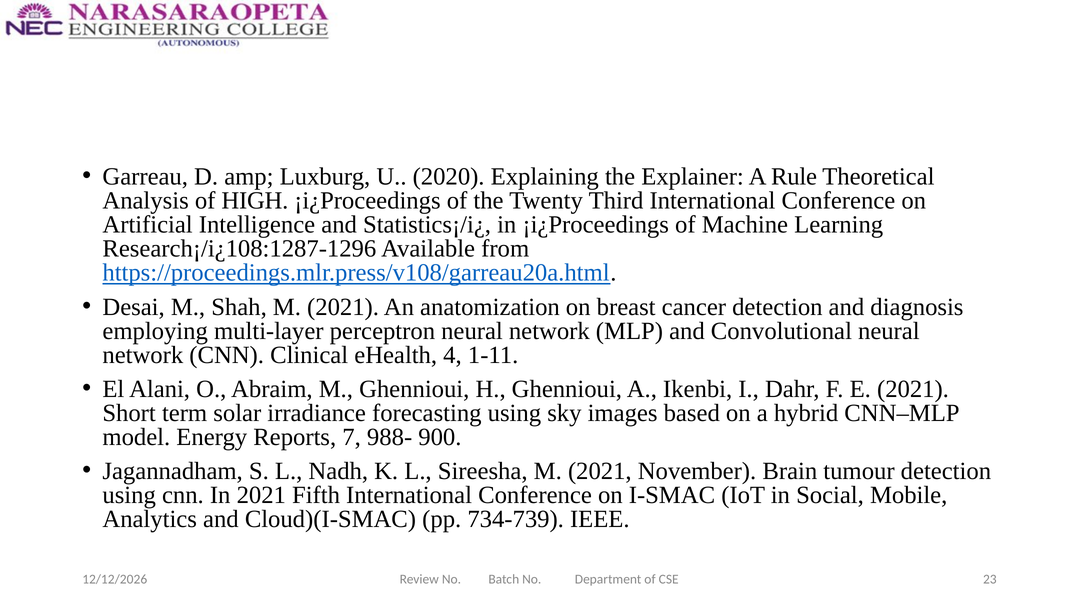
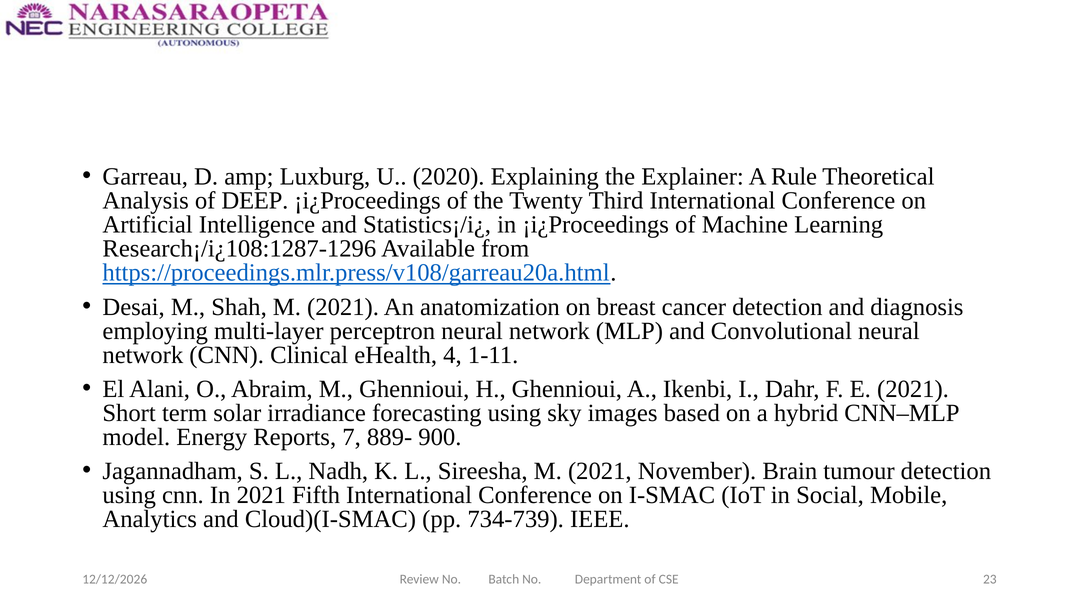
HIGH: HIGH -> DEEP (255, 201)
988-: 988- -> 889- (390, 437)
